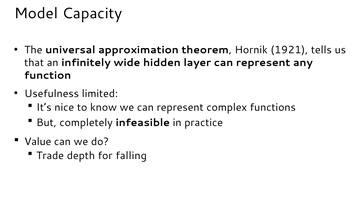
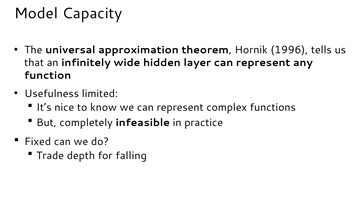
1921: 1921 -> 1996 (289, 50)
Value: Value -> Fixed (38, 142)
